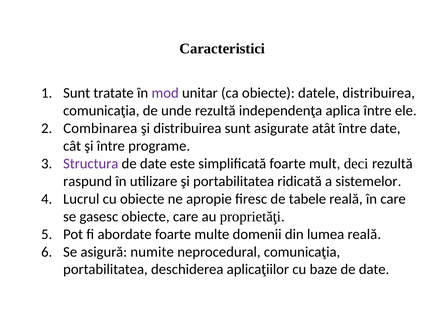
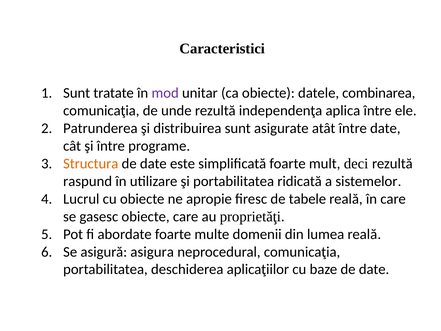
datele distribuirea: distribuirea -> combinarea (379, 93)
Combinarea: Combinarea -> Patrunderea (100, 128)
Structura colour: purple -> orange (91, 163)
numite: numite -> asigura (152, 252)
